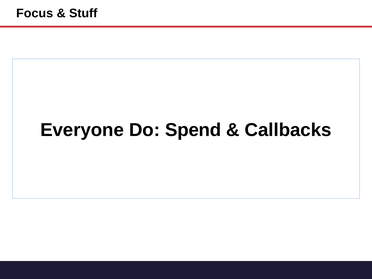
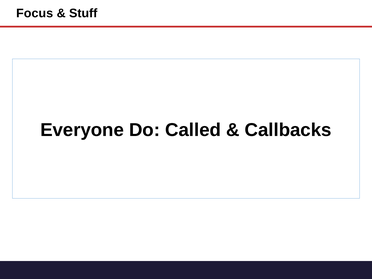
Spend: Spend -> Called (193, 130)
